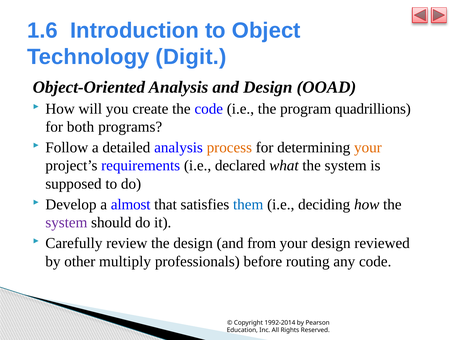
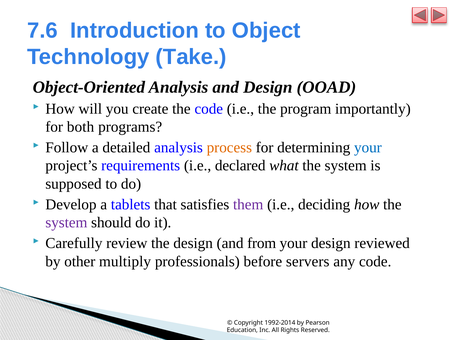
1.6: 1.6 -> 7.6 (42, 31)
Digit: Digit -> Take (191, 57)
quadrillions: quadrillions -> importantly (373, 109)
your colour: orange -> blue (368, 148)
almost: almost -> tablets (131, 205)
them colour: blue -> purple (248, 205)
routing: routing -> servers (308, 262)
